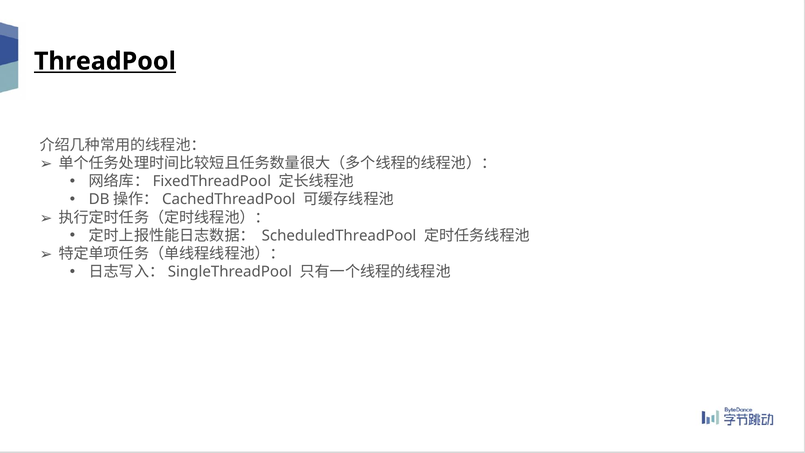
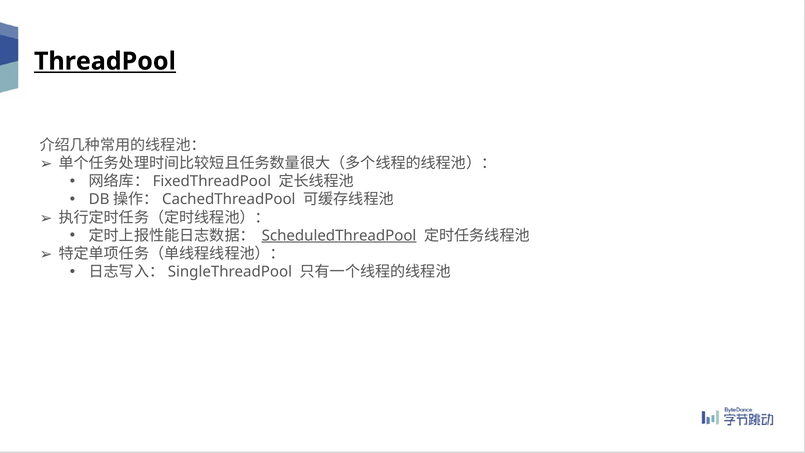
ScheduledThreadPool underline: none -> present (339, 236)
